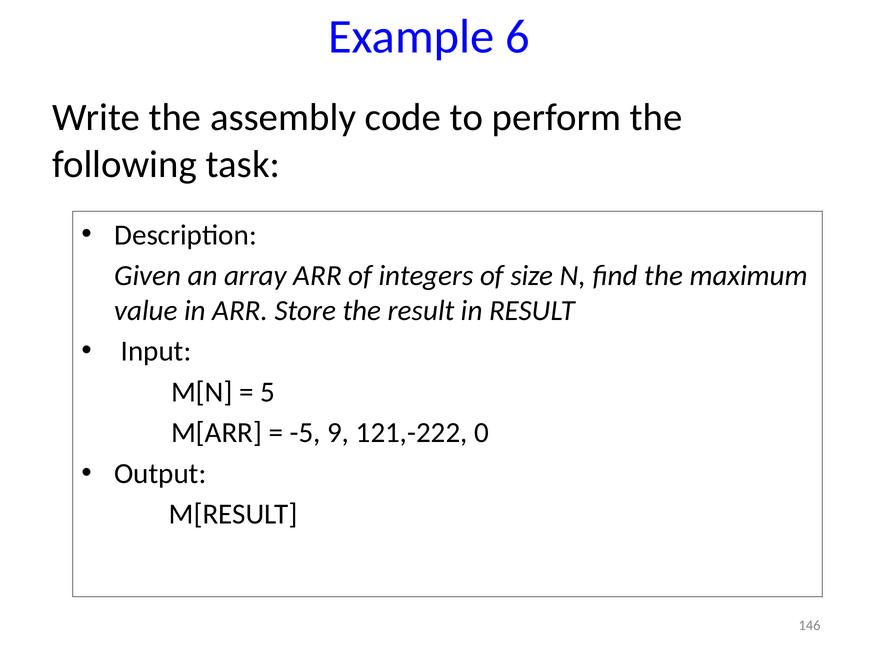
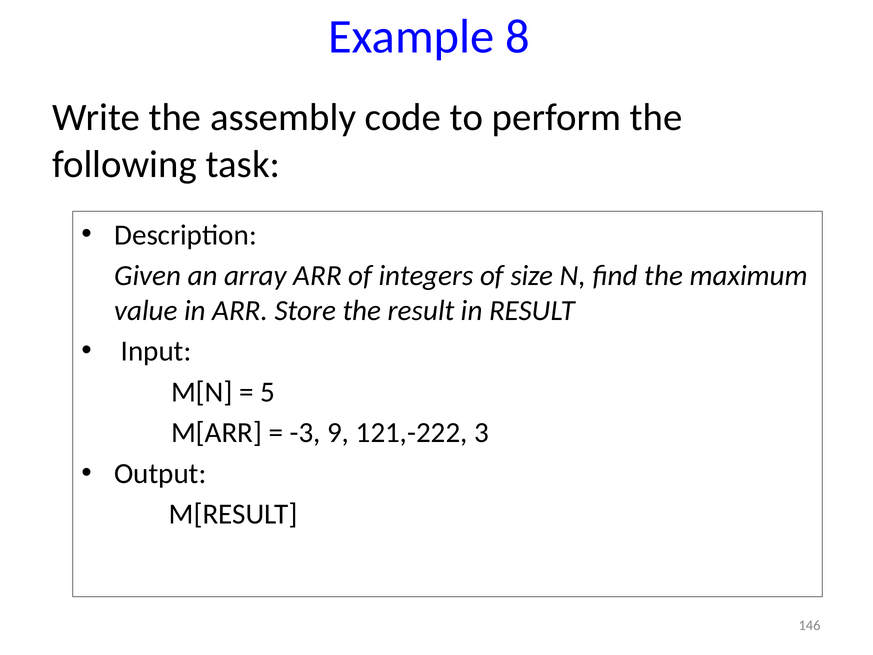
6: 6 -> 8 (518, 37)
-5: -5 -> -3 (305, 433)
0: 0 -> 3 (482, 433)
